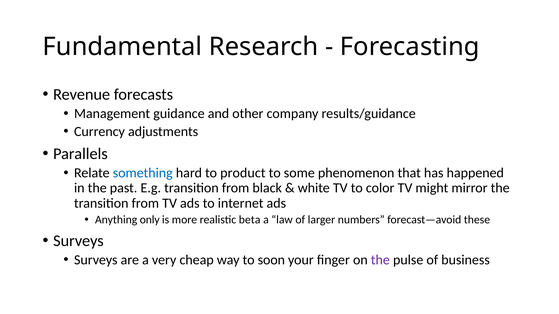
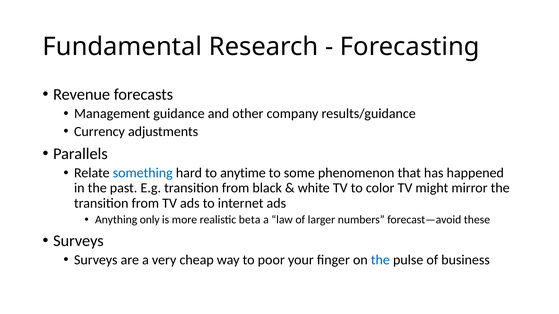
product: product -> anytime (243, 173)
soon: soon -> poor (271, 260)
the colour: purple -> blue (380, 260)
